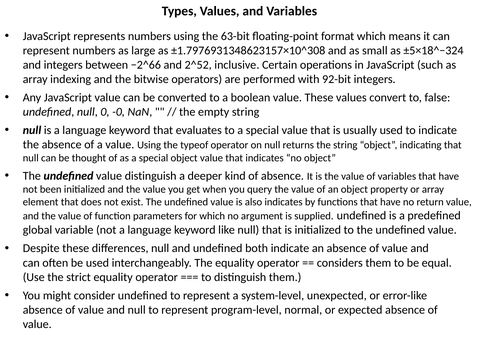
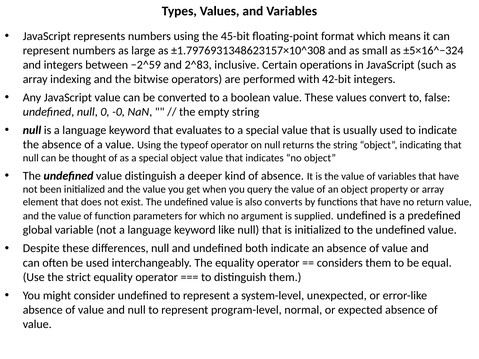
63-bit: 63-bit -> 45-bit (235, 36)
±5×18^−324: ±5×18^−324 -> ±5×16^−324 (433, 51)
−2^66: −2^66 -> −2^59 (146, 65)
2^52: 2^52 -> 2^83 (198, 65)
92-bit: 92-bit -> 42-bit (337, 79)
also indicates: indicates -> converts (283, 202)
